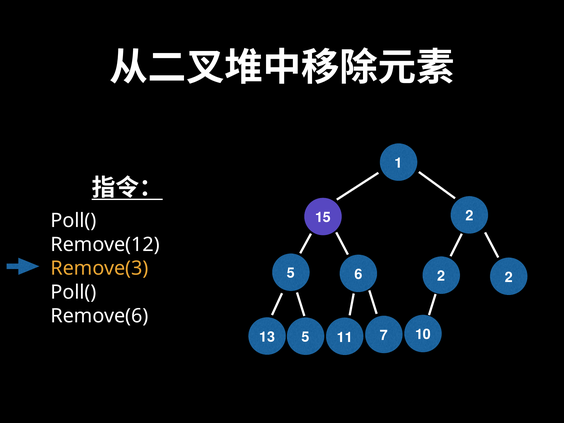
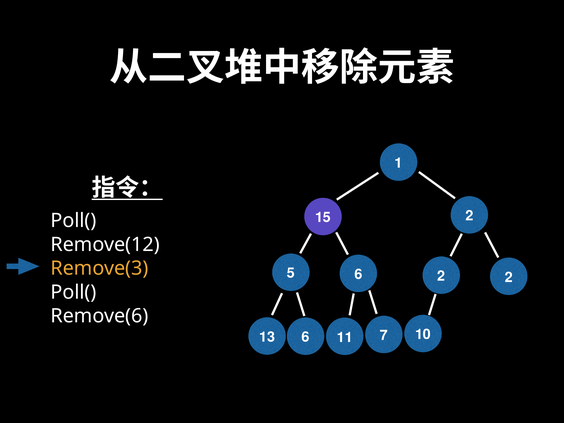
13 5: 5 -> 6 (306, 337)
